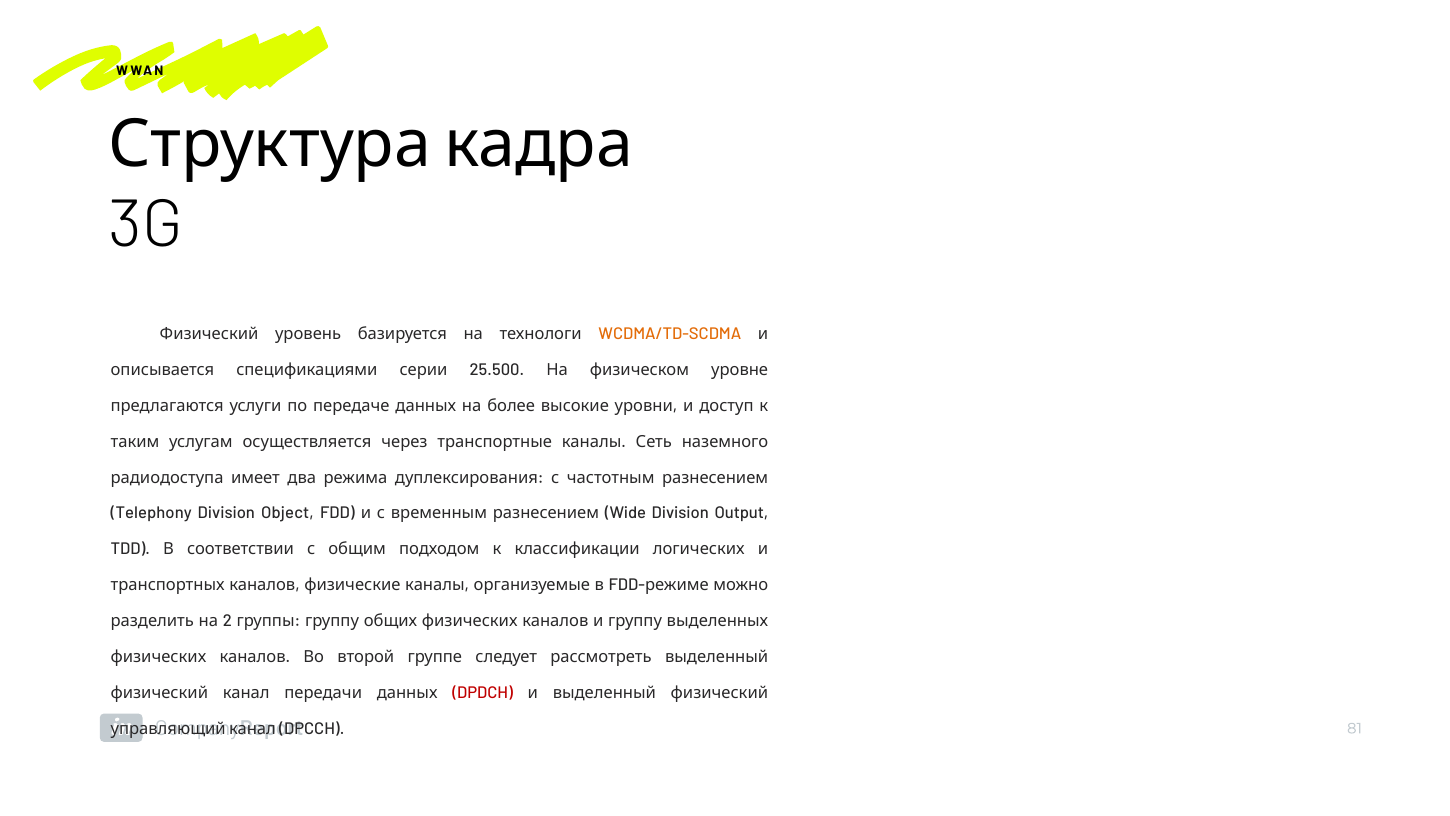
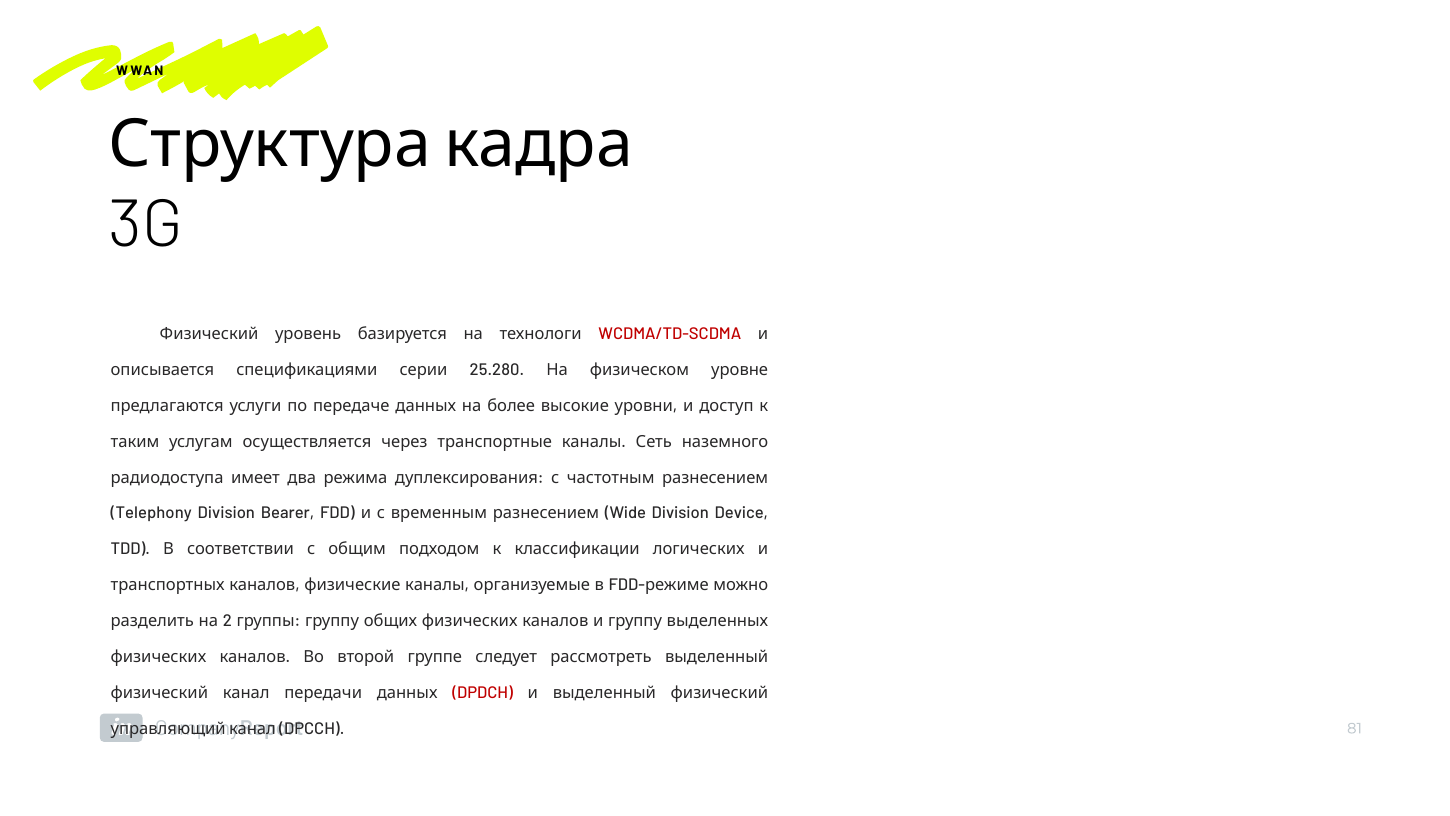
WCDMA/TD-SCDMA colour: orange -> red (670, 334)
25.500: 25.500 -> 25.280 (497, 370)
Object: Object -> Bearer (288, 513)
Output: Output -> Device (741, 513)
